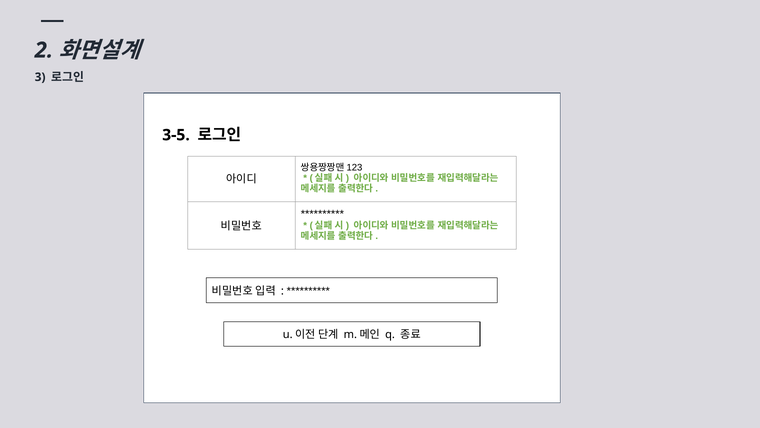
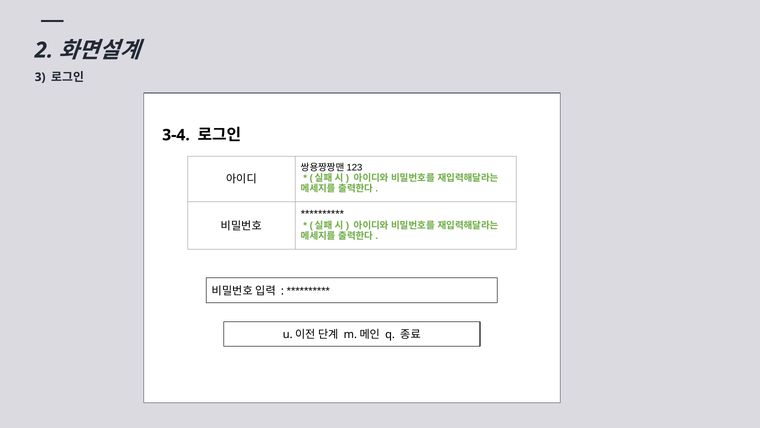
3-5: 3-5 -> 3-4 (176, 135)
